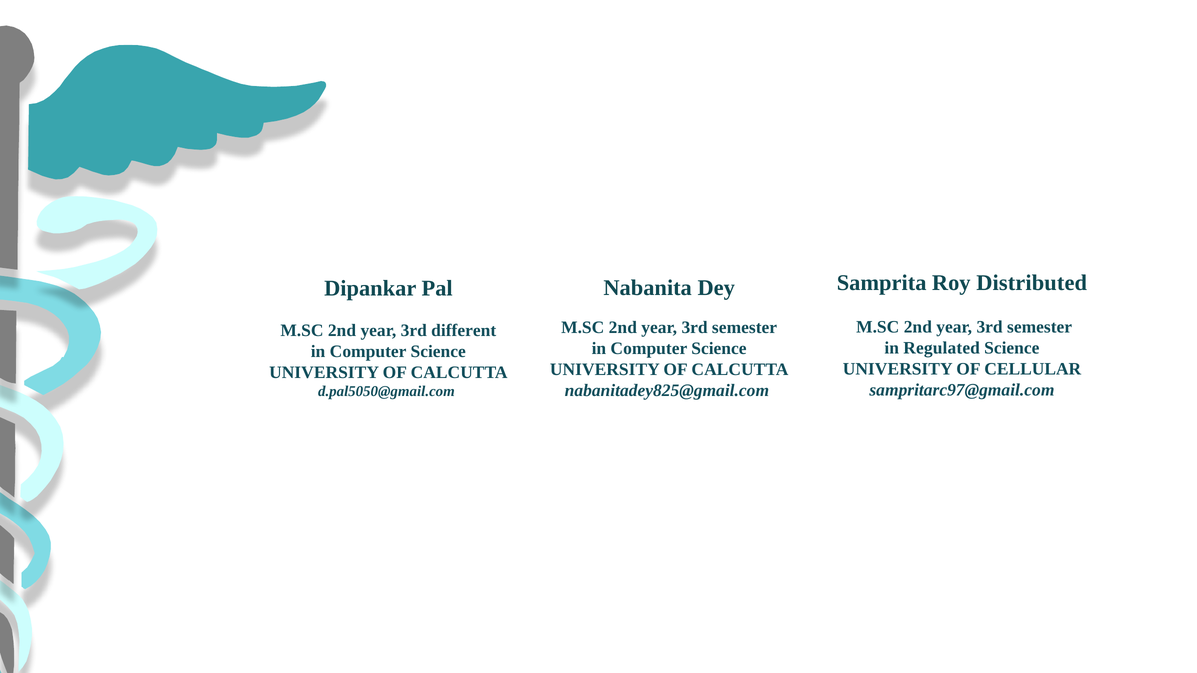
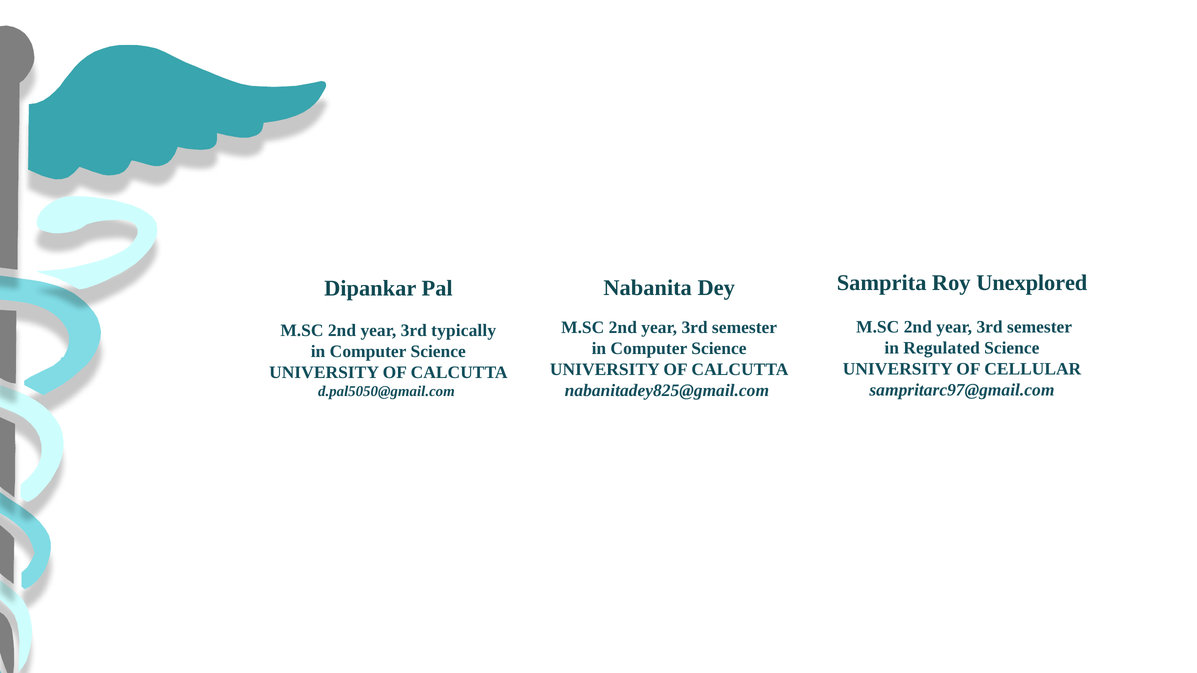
Distributed: Distributed -> Unexplored (1032, 283)
different: different -> typically (464, 331)
